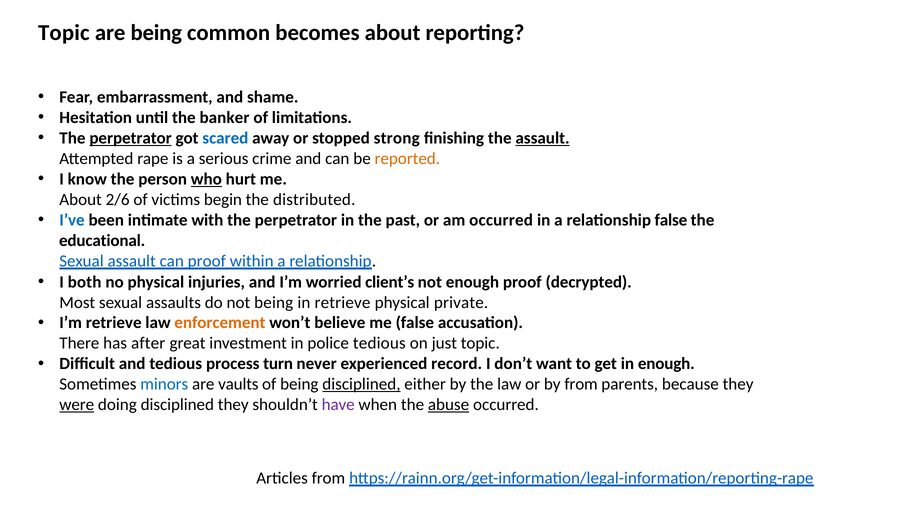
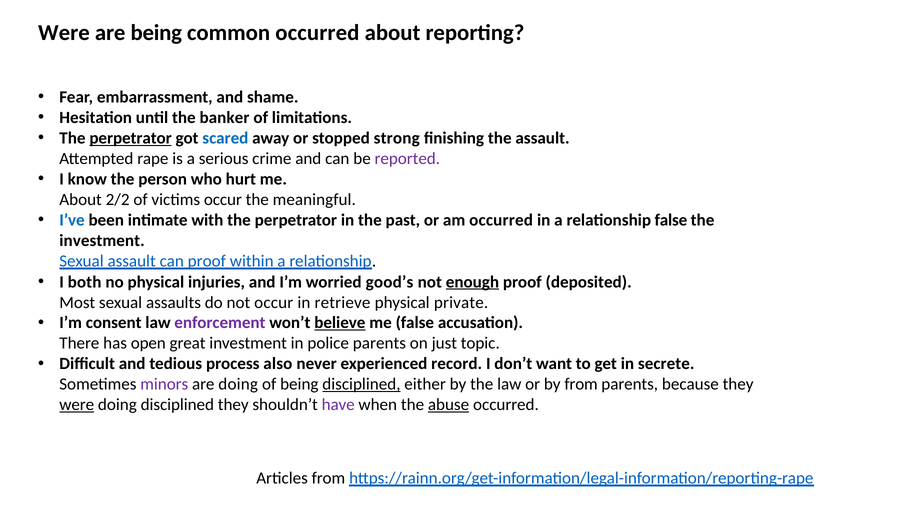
Topic: Topic -> Were (64, 33)
common becomes: becomes -> occurred (317, 33)
assault underline: present -> none (543, 138)
reported colour: orange -> purple (407, 159)
who underline: present -> none (206, 179)
2/6: 2/6 -> 2/2 (118, 200)
victims begin: begin -> occur (223, 200)
distributed: distributed -> meaningful (314, 200)
educational: educational -> investment (102, 241)
client’s: client’s -> good’s (390, 282)
enough underline: none -> present (472, 282)
decrypted: decrypted -> deposited (589, 282)
not being: being -> occur (274, 303)
I’m retrieve: retrieve -> consent (114, 323)
enforcement colour: orange -> purple (220, 323)
believe underline: none -> present (340, 323)
after: after -> open (148, 344)
police tedious: tedious -> parents (379, 344)
turn: turn -> also (278, 364)
in enough: enough -> secrete (666, 364)
minors colour: blue -> purple (164, 385)
are vaults: vaults -> doing (238, 385)
